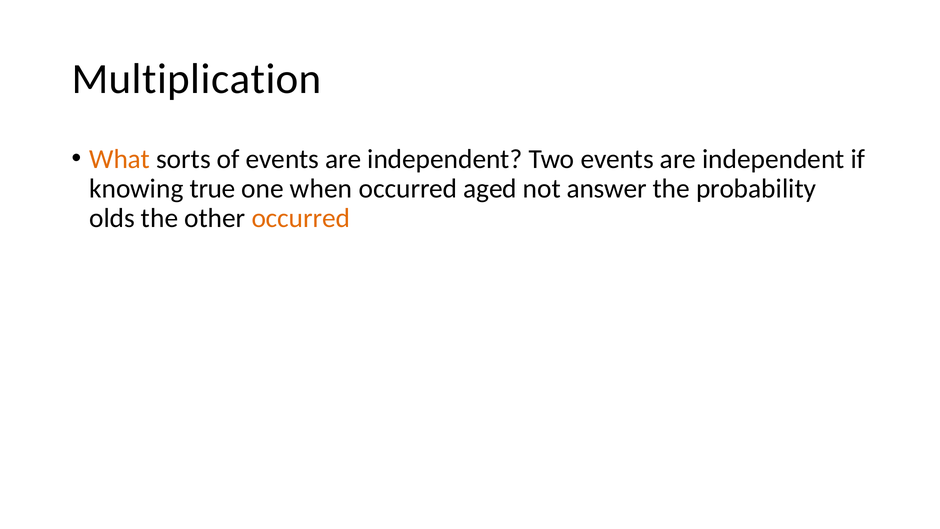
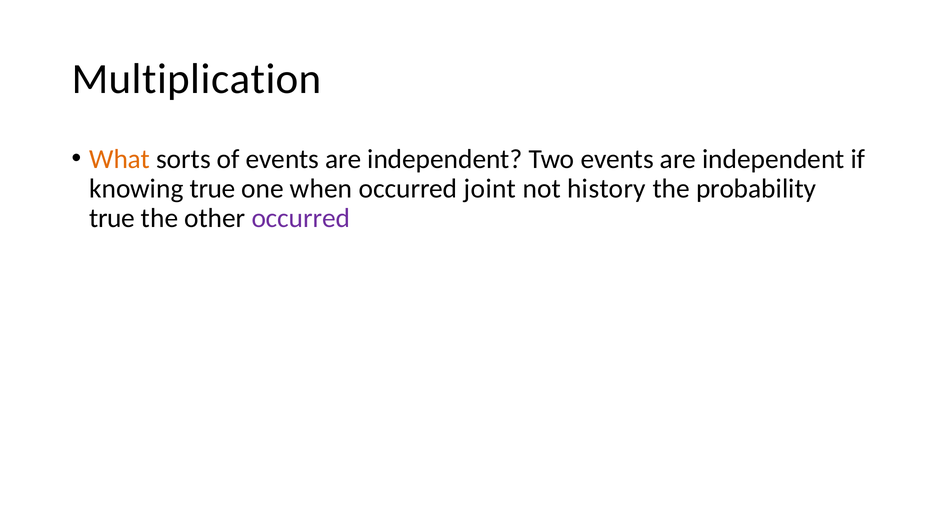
aged: aged -> joint (490, 188)
answer: answer -> history (607, 188)
olds: olds -> true (112, 218)
occurred colour: orange -> purple (301, 218)
